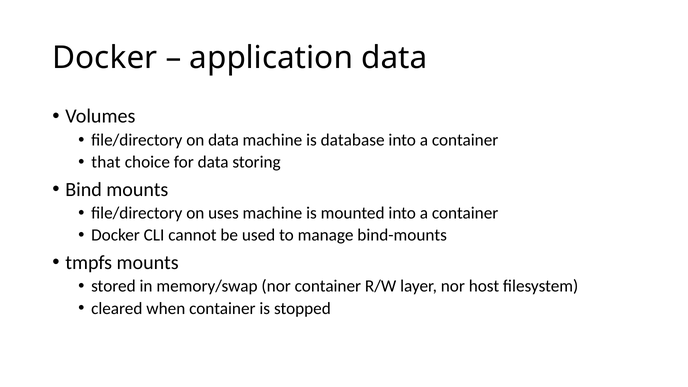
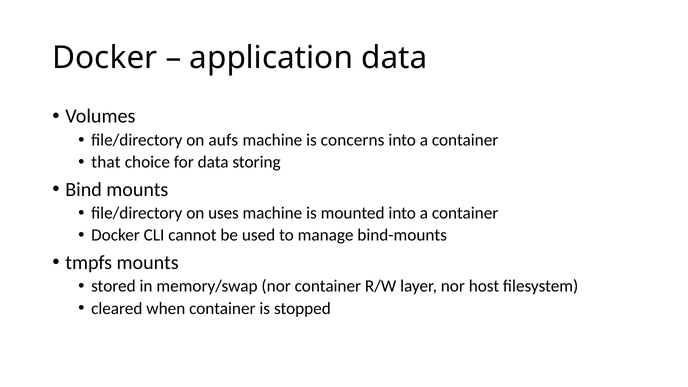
on data: data -> aufs (223, 140)
database: database -> concerns (353, 140)
